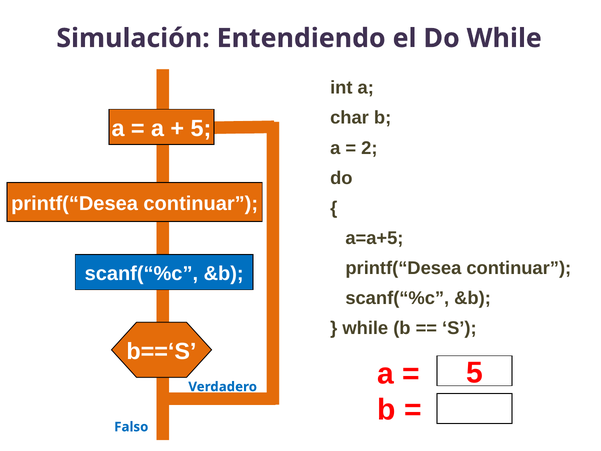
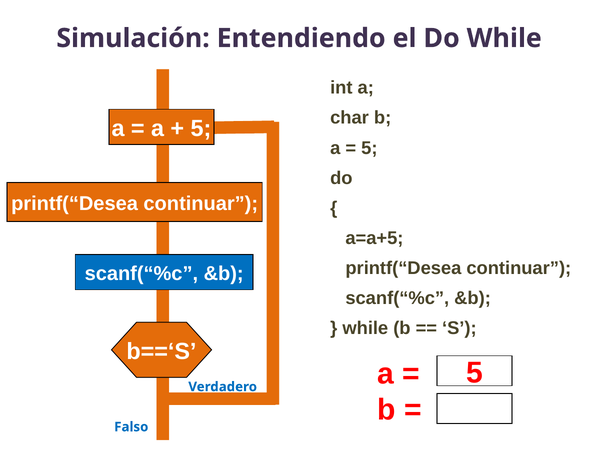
2: 2 -> 5 (369, 148)
